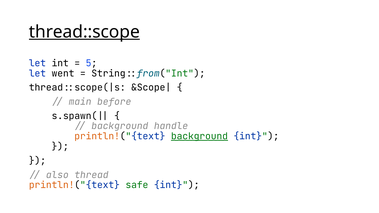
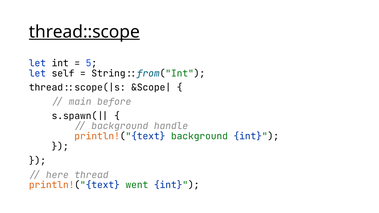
went: went -> self (63, 73)
background underline: present -> none (199, 136)
also: also -> here (57, 175)
safe: safe -> went (137, 185)
